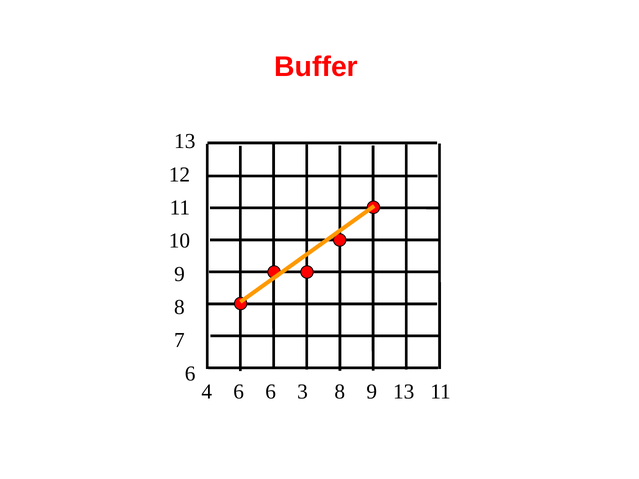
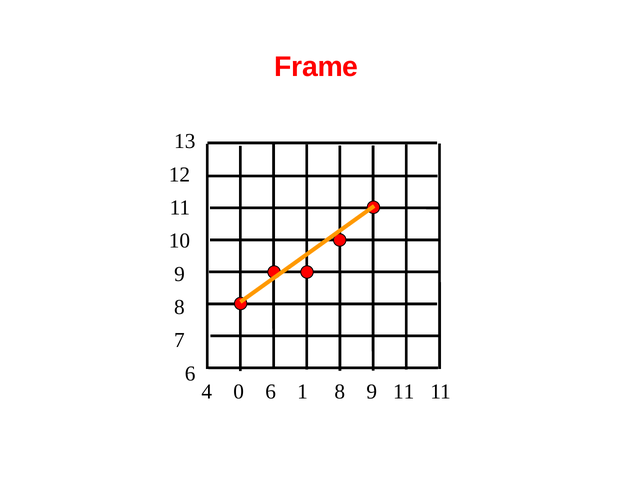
Buffer: Buffer -> Frame (316, 67)
4 6: 6 -> 0 (239, 392)
3: 3 -> 1 (303, 392)
9 13: 13 -> 11 (404, 392)
